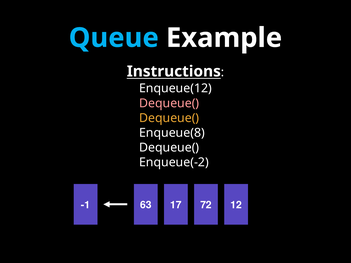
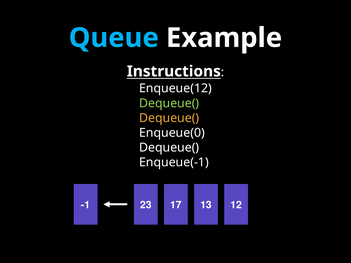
Dequeue( colour: pink -> light green (169, 103)
Enqueue(8: Enqueue(8 -> Enqueue(0 (172, 133)
Enqueue(-2: Enqueue(-2 -> Enqueue(-1 (174, 163)
63: 63 -> 23 (146, 205)
72: 72 -> 13 (206, 205)
